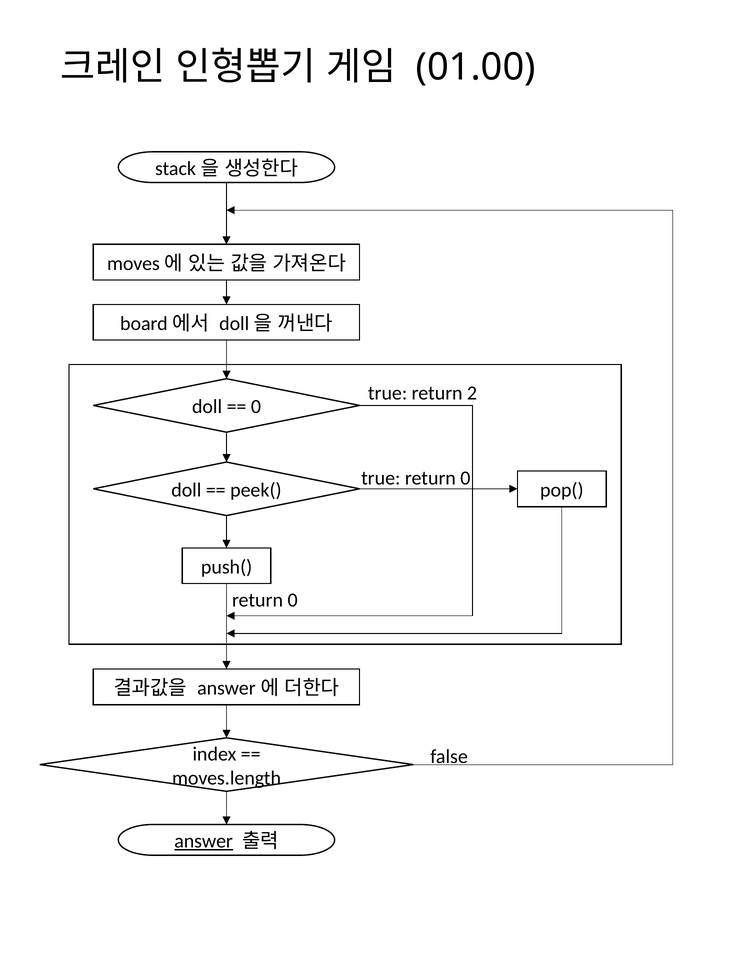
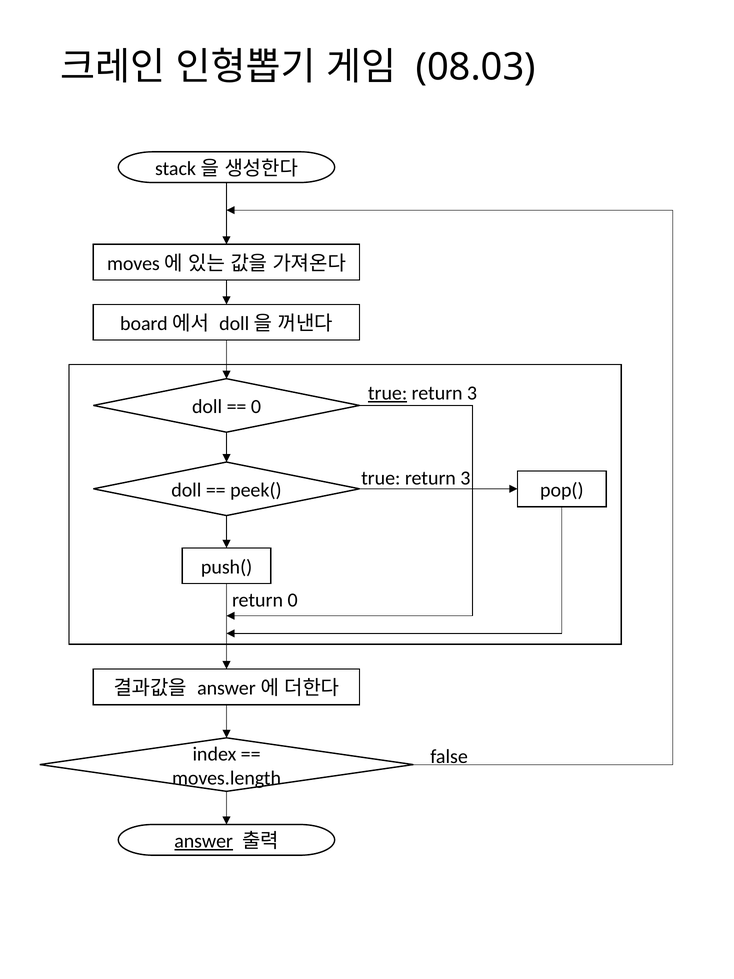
01.00: 01.00 -> 08.03 (476, 67)
true underline: none -> present (388, 393)
2: 2 -> 3 (472, 393)
0: 0 -> 3 (465, 478)
